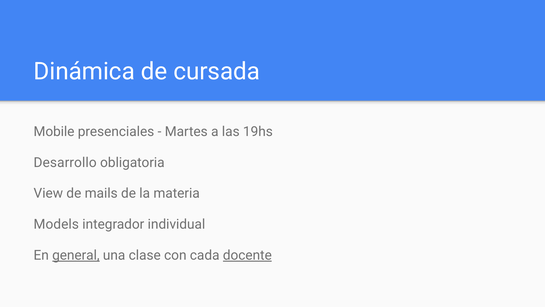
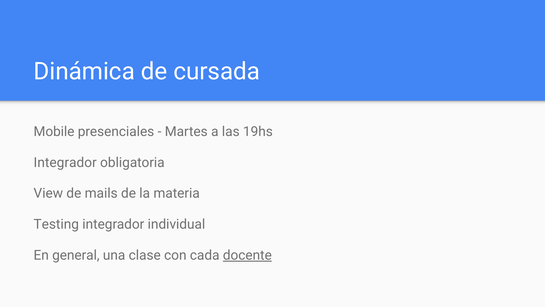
Desarrollo: Desarrollo -> Integrador (65, 162)
Models: Models -> Testing (56, 224)
general underline: present -> none (76, 255)
